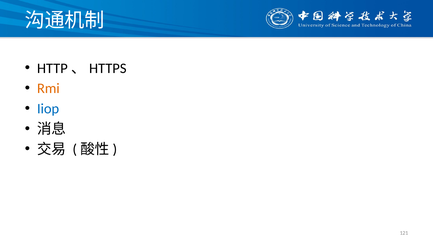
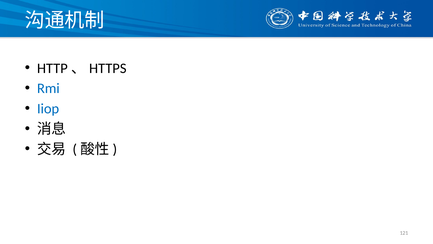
Rmi colour: orange -> blue (48, 88)
